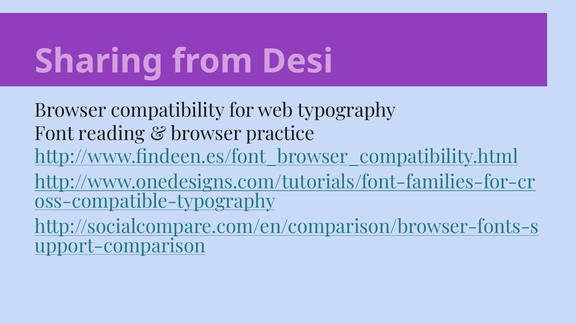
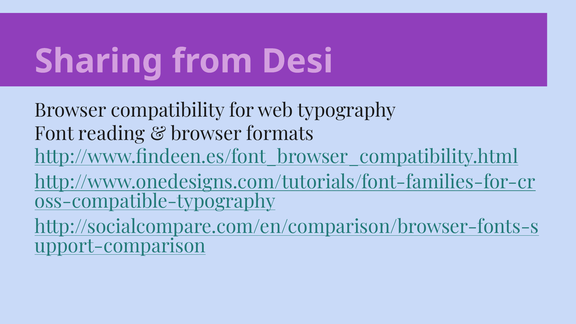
practice: practice -> formats (280, 134)
